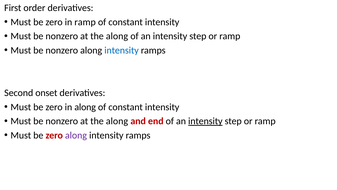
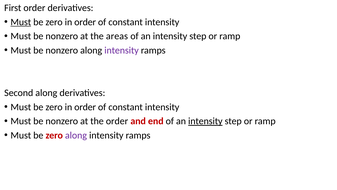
Must underline: none -> present (21, 22)
ramp: ramp -> order (85, 22)
along: along -> areas (117, 36)
intensity colour: blue -> purple (122, 50)
Second onset: onset -> along (46, 93)
along: along -> order (85, 107)
along: along -> order (117, 121)
